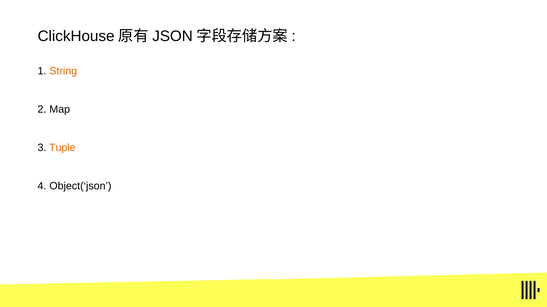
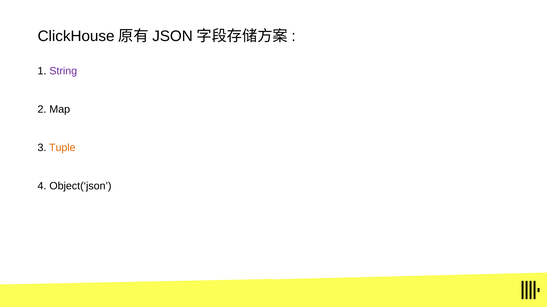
String colour: orange -> purple (63, 71)
